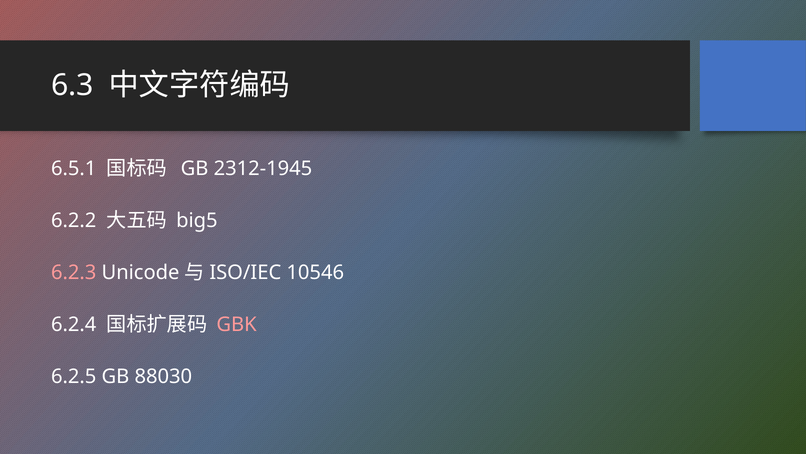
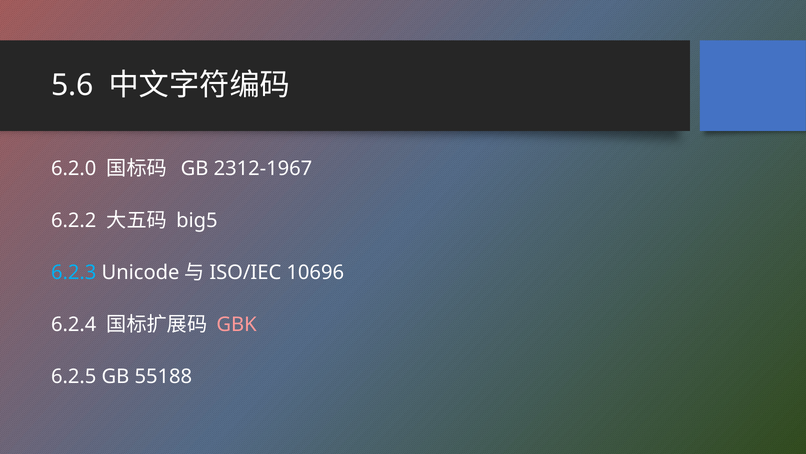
6.3: 6.3 -> 5.6 (72, 85)
6.5.1: 6.5.1 -> 6.2.0 (74, 168)
2312-1945: 2312-1945 -> 2312-1967 (263, 168)
6.2.3 colour: pink -> light blue (74, 272)
10546: 10546 -> 10696 (315, 272)
88030: 88030 -> 55188 (163, 376)
